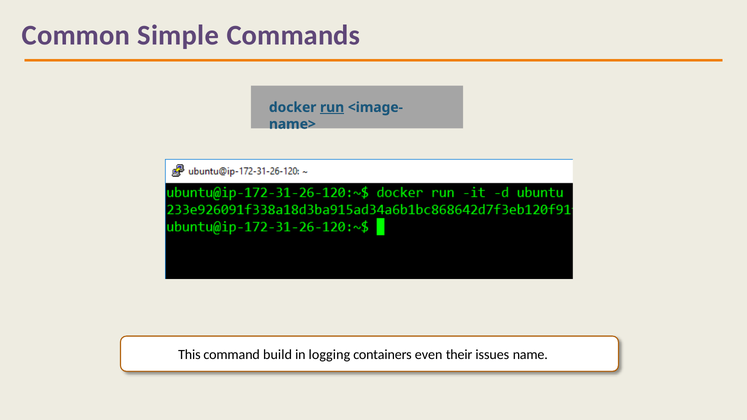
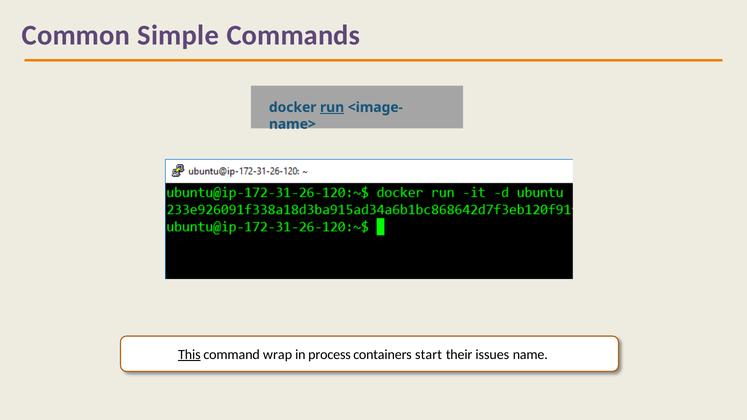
This underline: none -> present (189, 355)
build: build -> wrap (278, 355)
logging: logging -> process (330, 355)
even: even -> start (429, 355)
